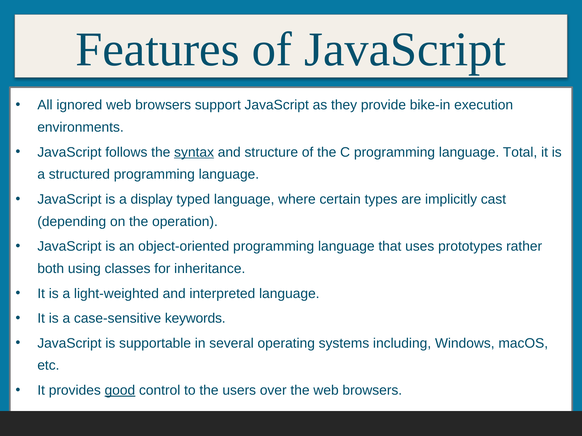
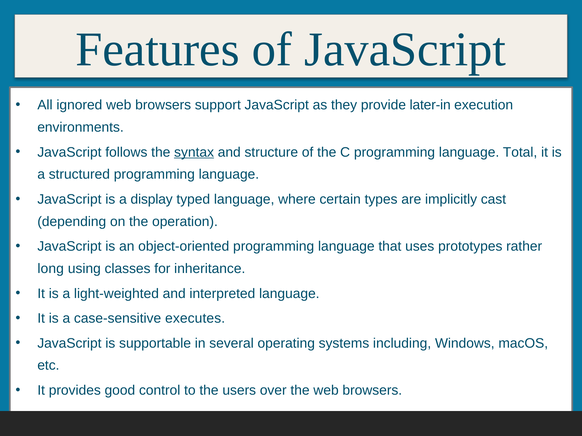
bike-in: bike-in -> later-in (430, 105)
both: both -> long (51, 269)
keywords: keywords -> executes (195, 319)
good underline: present -> none (120, 391)
